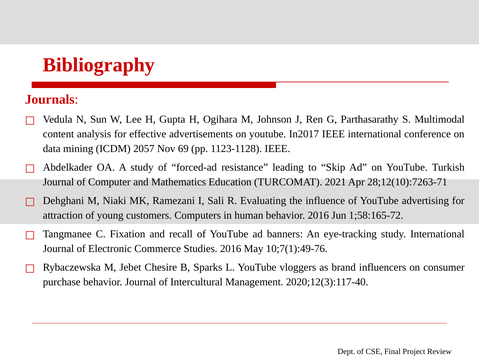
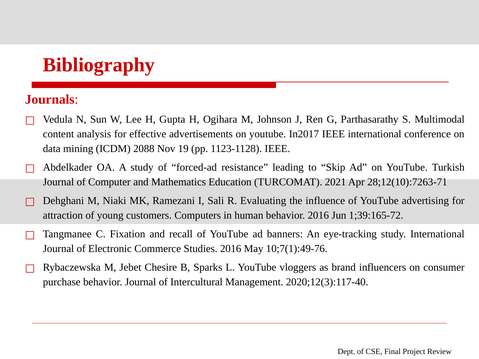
2057: 2057 -> 2088 (144, 149)
69: 69 -> 19 (183, 149)
1;58:165-72: 1;58:165-72 -> 1;39:165-72 (376, 216)
